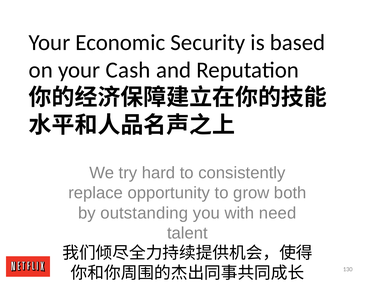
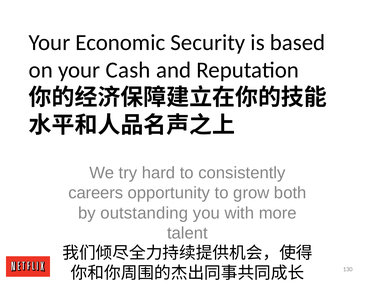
replace: replace -> careers (96, 192)
need: need -> more (278, 212)
